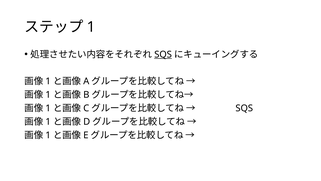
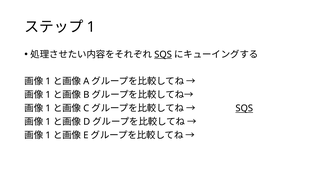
SQS underline: none -> present (244, 108)
